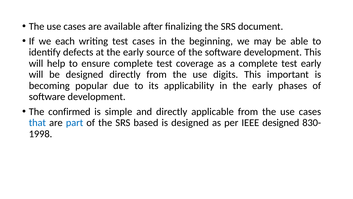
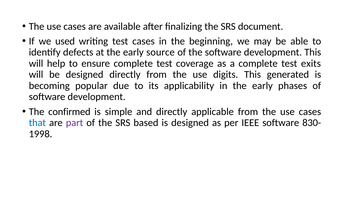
each: each -> used (65, 41)
test early: early -> exits (311, 63)
important: important -> generated (288, 74)
part colour: blue -> purple (75, 122)
IEEE designed: designed -> software (281, 122)
